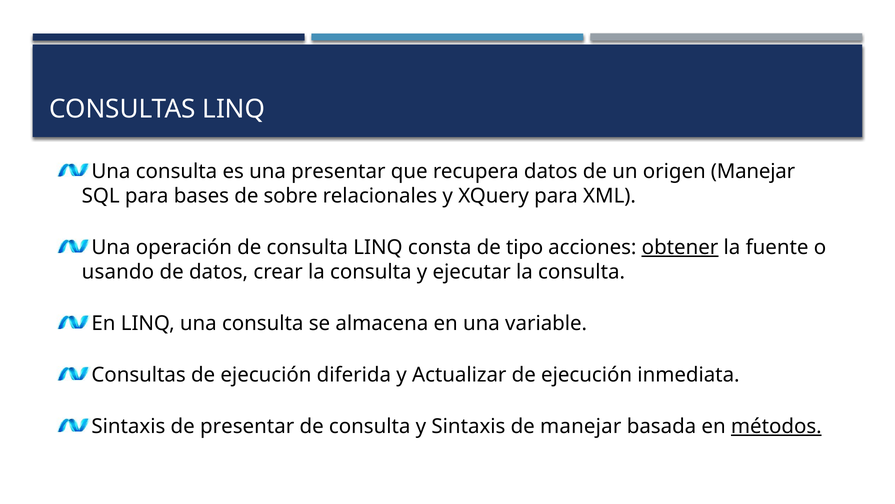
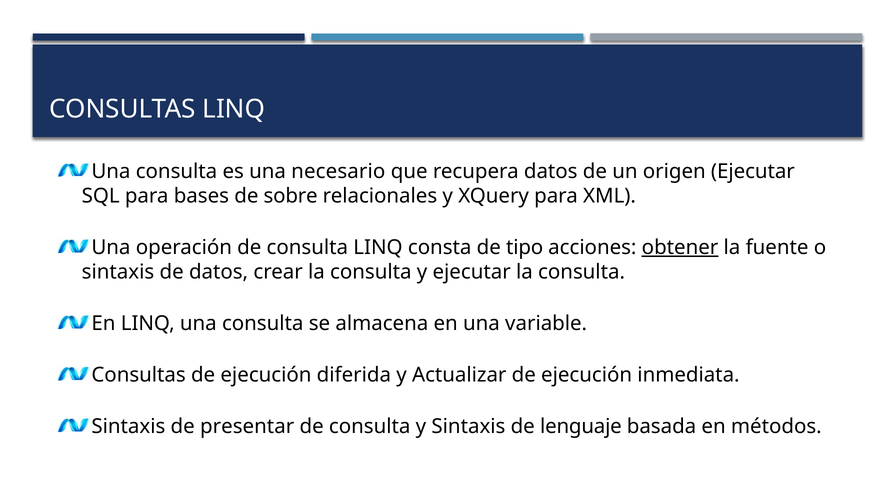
una presentar: presentar -> necesario (338, 171)
origen Manejar: Manejar -> Ejecutar (753, 171)
usando: usando -> sintaxis (118, 272)
de manejar: manejar -> lenguaje (581, 426)
métodos underline: present -> none (776, 426)
